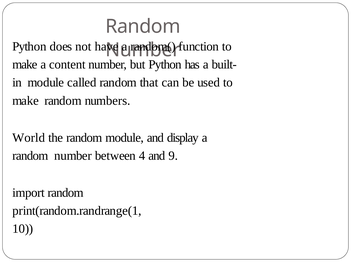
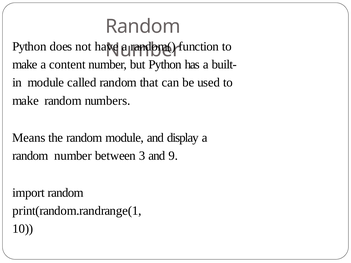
World: World -> Means (29, 138)
4: 4 -> 3 (142, 156)
